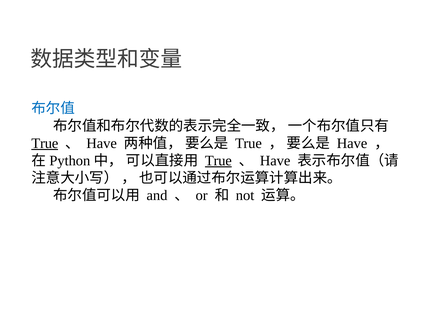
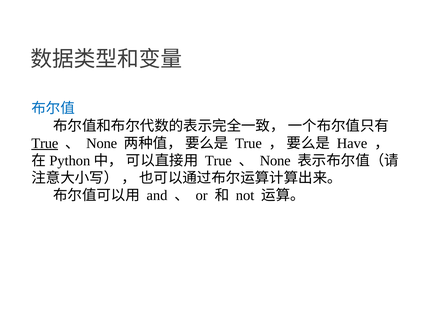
Have: Have -> None (102, 143)
True underline: present -> none (218, 160)
Have: Have -> None (275, 160)
